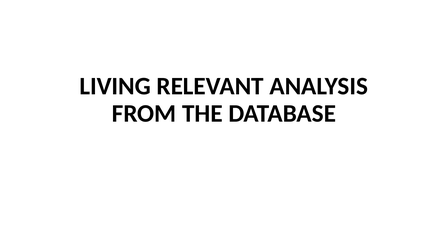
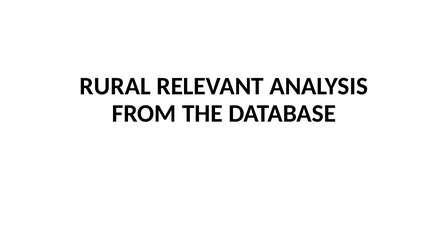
LIVING: LIVING -> RURAL (115, 86)
